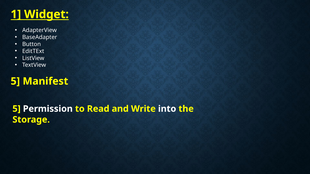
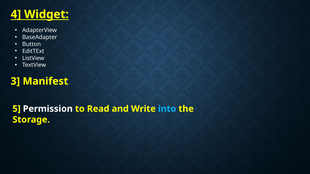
1: 1 -> 4 (16, 14)
5: 5 -> 3 (15, 81)
into colour: white -> light blue (167, 109)
